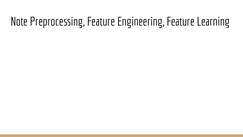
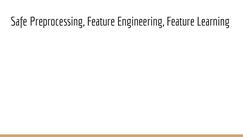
Note: Note -> Safe (19, 22)
